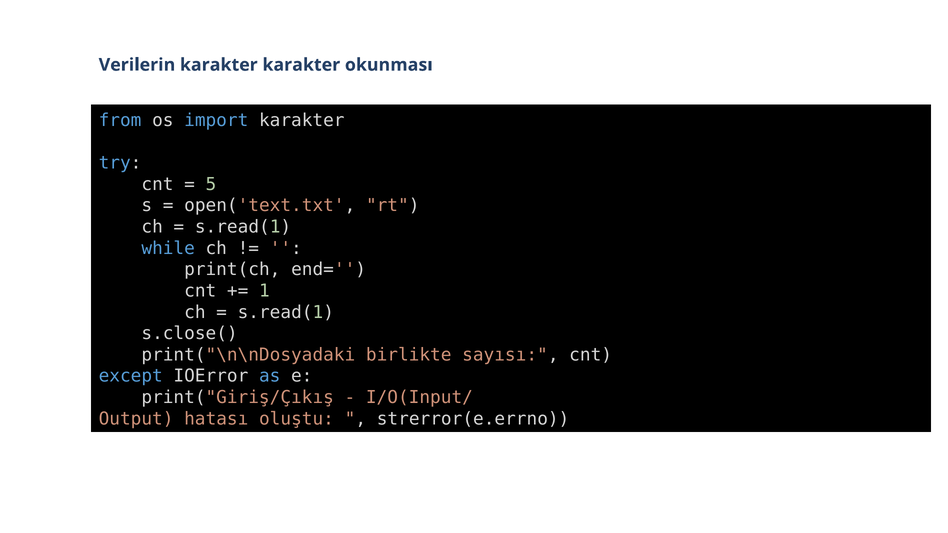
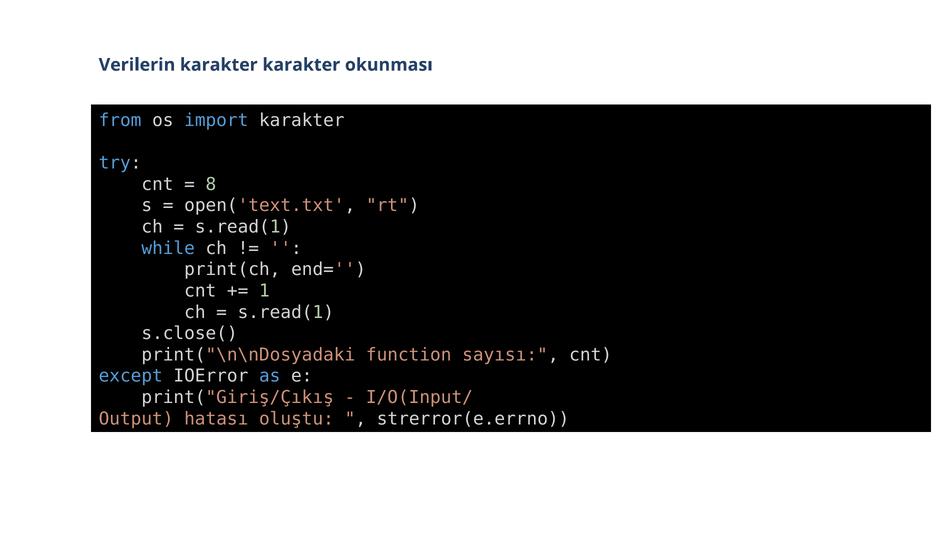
5: 5 -> 8 (211, 184)
birlikte: birlikte -> function (409, 355)
